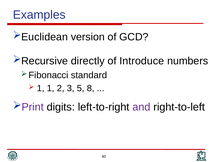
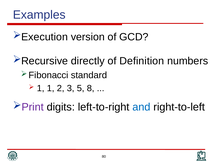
Euclidean: Euclidean -> Execution (45, 37)
Introduce: Introduce -> Definition (142, 61)
and colour: purple -> blue (141, 107)
